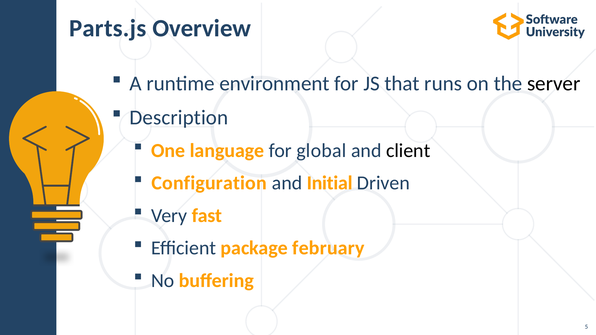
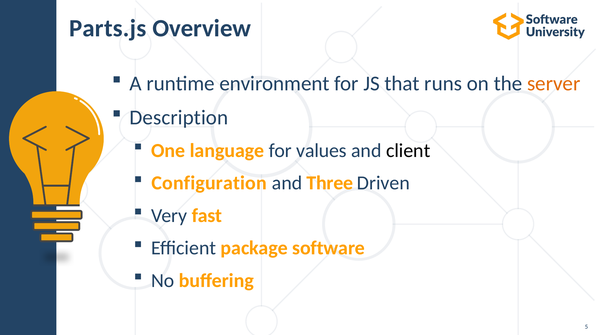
server colour: black -> orange (554, 84)
global: global -> values (322, 151)
Initial: Initial -> Three (330, 183)
february: february -> software (329, 248)
